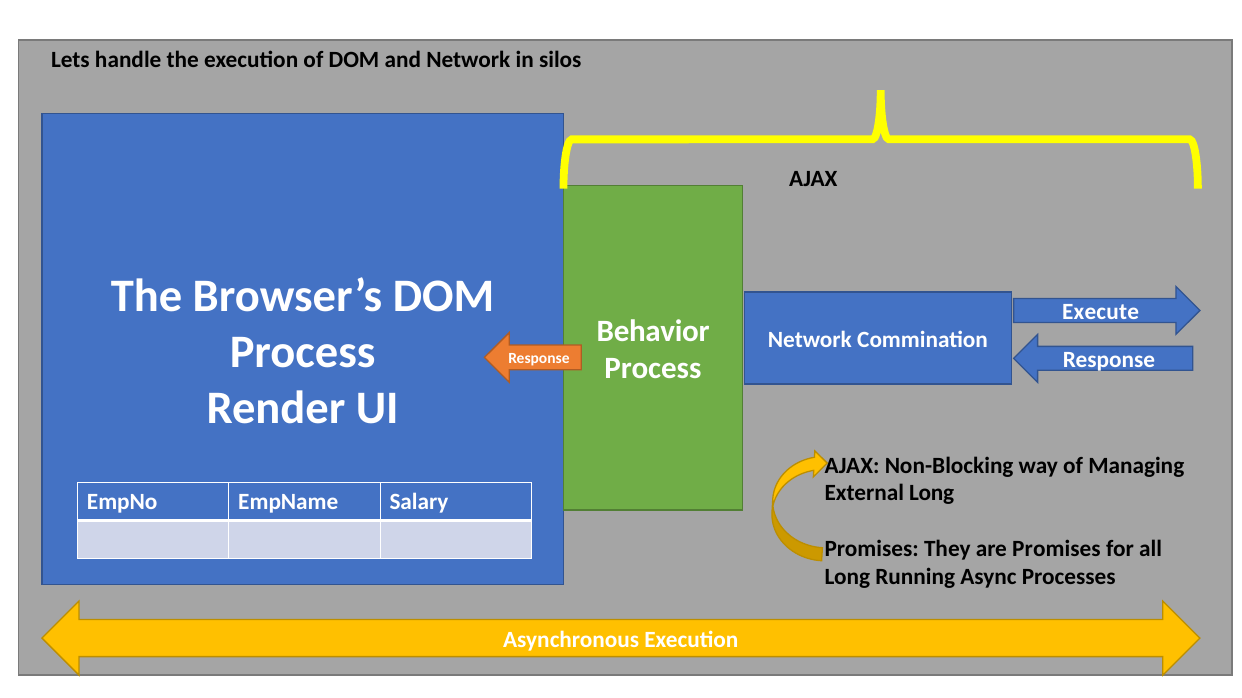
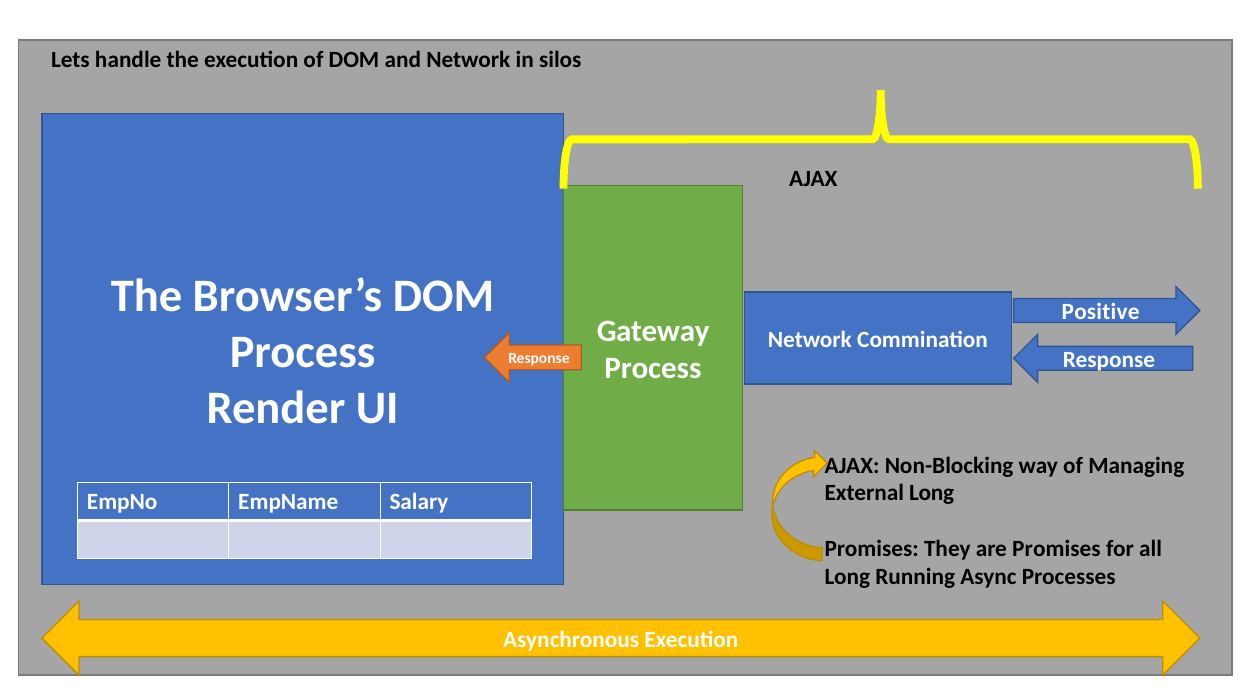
Execute: Execute -> Positive (1101, 312)
Behavior: Behavior -> Gateway (653, 331)
